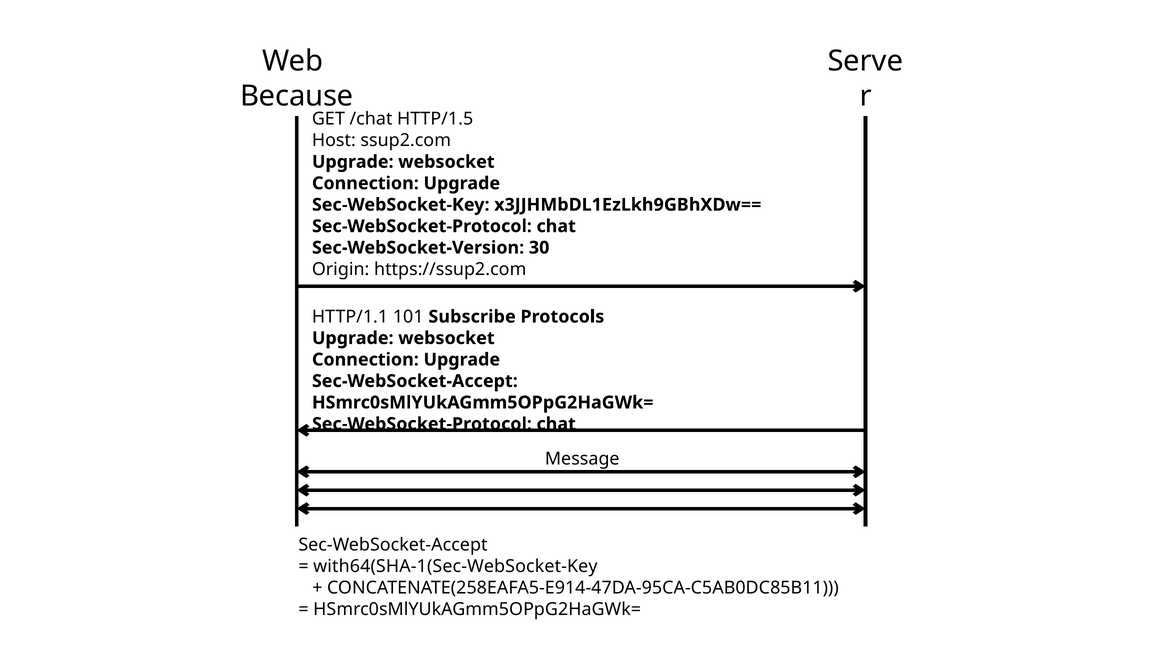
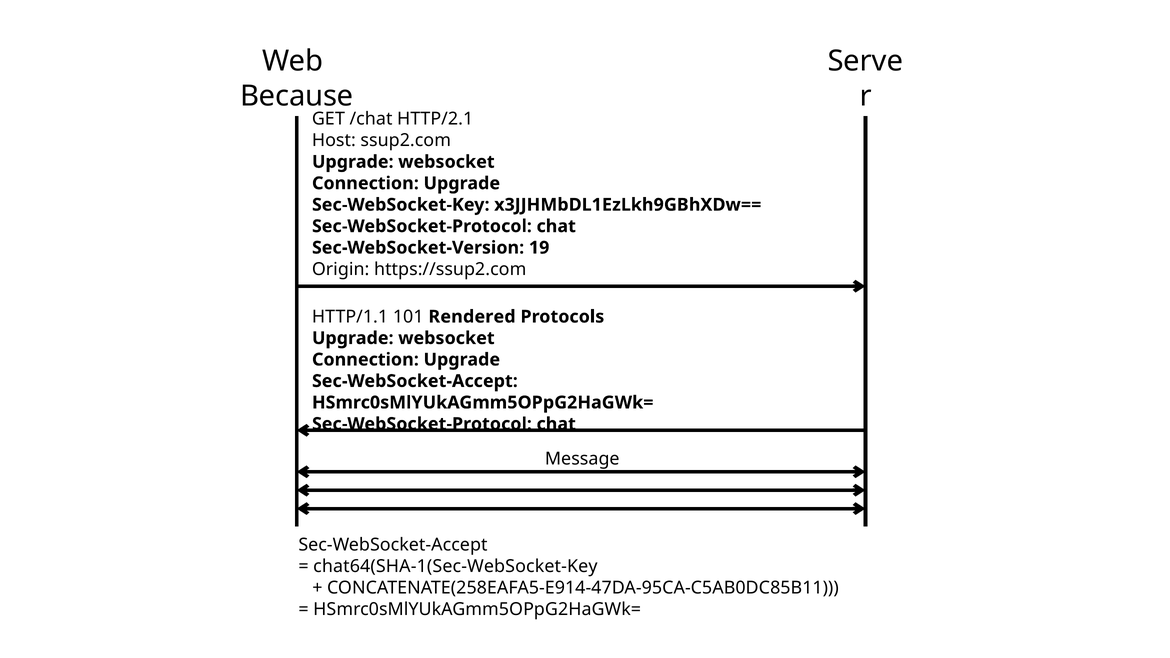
HTTP/1.5: HTTP/1.5 -> HTTP/2.1 (435, 119)
30: 30 -> 19 (539, 248)
Subscribe: Subscribe -> Rendered (472, 317)
with64(SHA-1(Sec-WebSocket-Key: with64(SHA-1(Sec-WebSocket-Key -> chat64(SHA-1(Sec-WebSocket-Key (455, 567)
